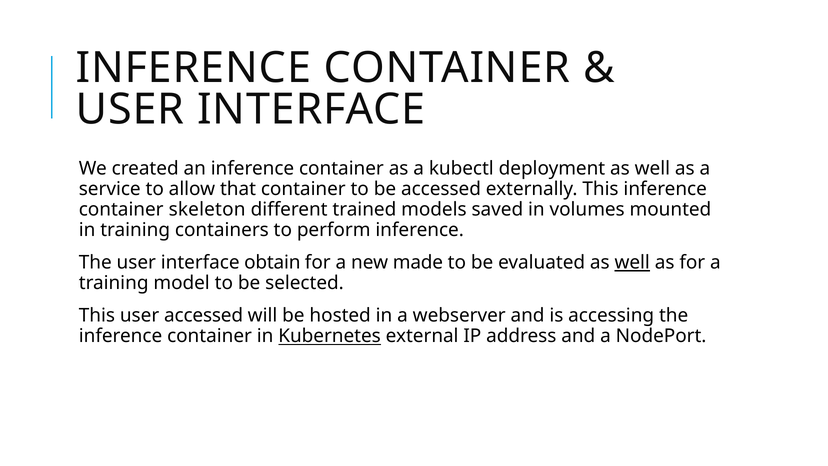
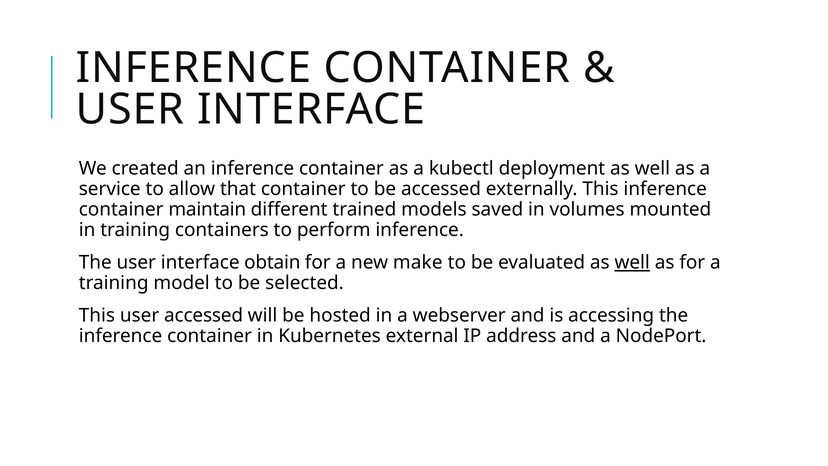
skeleton: skeleton -> maintain (207, 209)
made: made -> make (418, 263)
Kubernetes underline: present -> none (330, 336)
